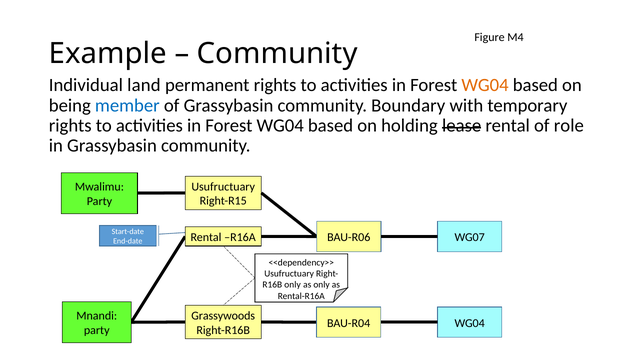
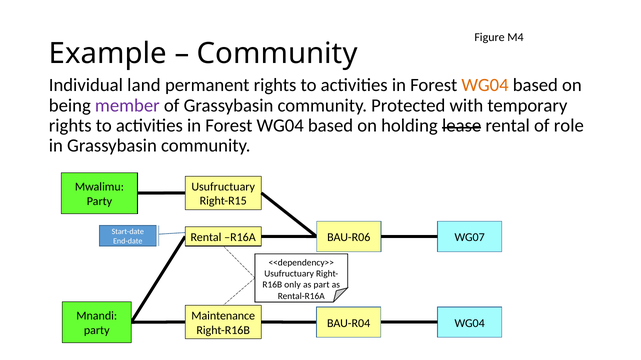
member colour: blue -> purple (127, 106)
Boundary: Boundary -> Protected (408, 106)
as only: only -> part (322, 285)
Grassywoods: Grassywoods -> Maintenance (223, 316)
